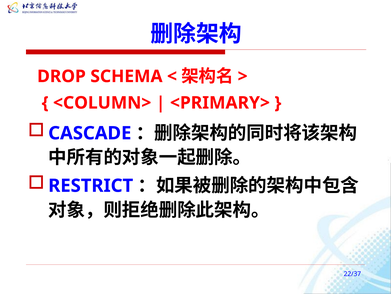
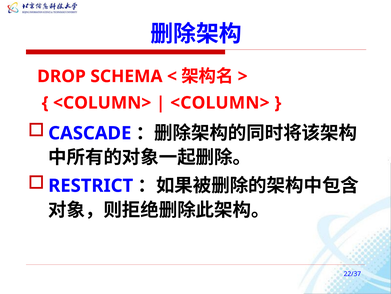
<PRIMARY>: <PRIMARY> -> <COLUMN> (220, 103)
